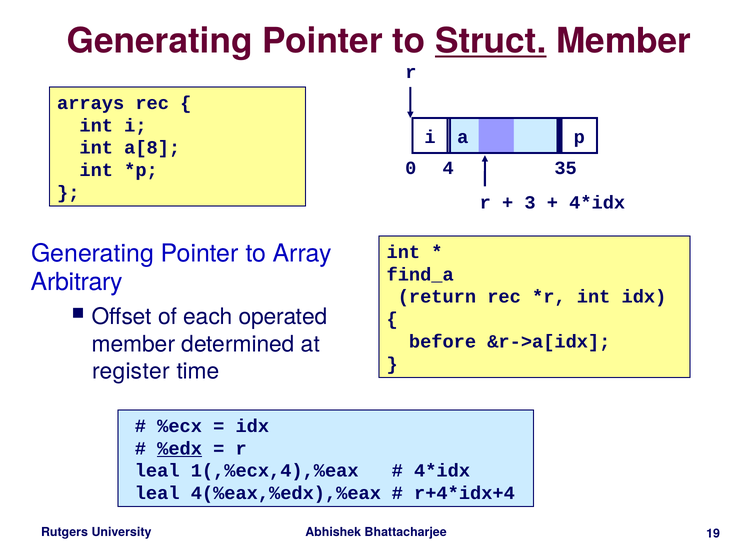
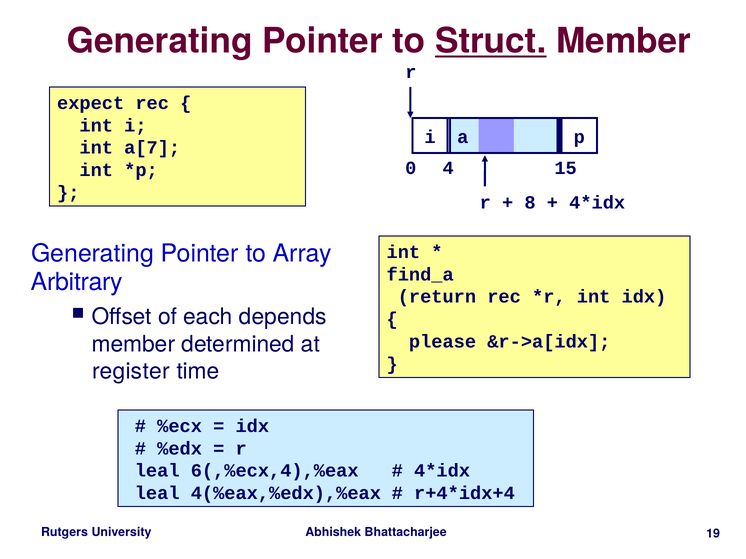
arrays: arrays -> expect (91, 103)
a[8: a[8 -> a[7 (152, 148)
35: 35 -> 15 (566, 168)
3: 3 -> 8 (530, 203)
operated: operated -> depends (283, 317)
before: before -> please (443, 342)
%edx underline: present -> none (180, 449)
1(,%ecx,4),%eax: 1(,%ecx,4),%eax -> 6(,%ecx,4),%eax (275, 471)
